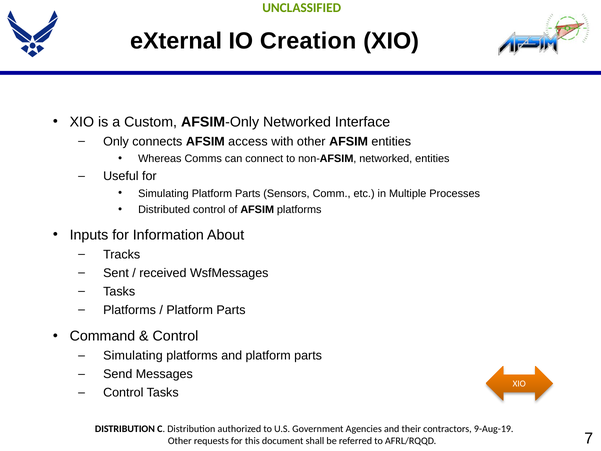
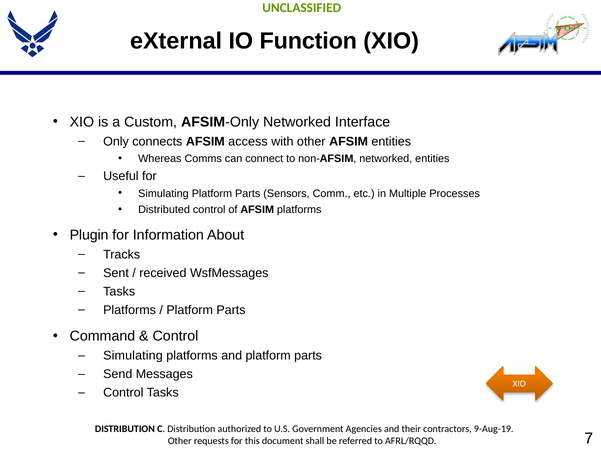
Creation: Creation -> Function (308, 41)
Inputs: Inputs -> Plugin (89, 235)
